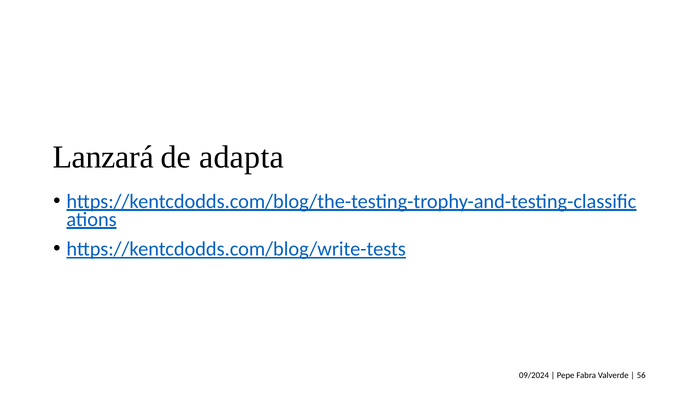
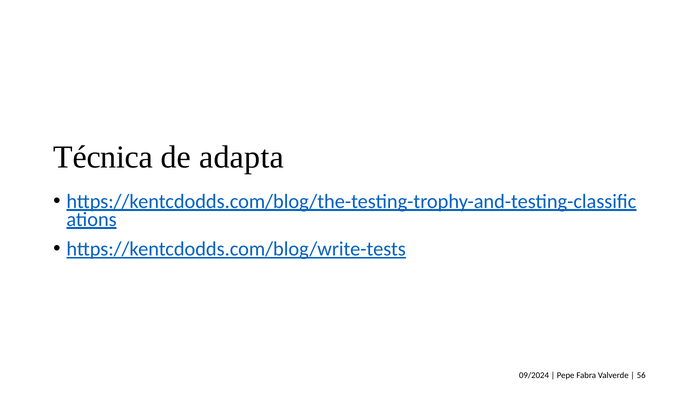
Lanzará: Lanzará -> Técnica (103, 157)
